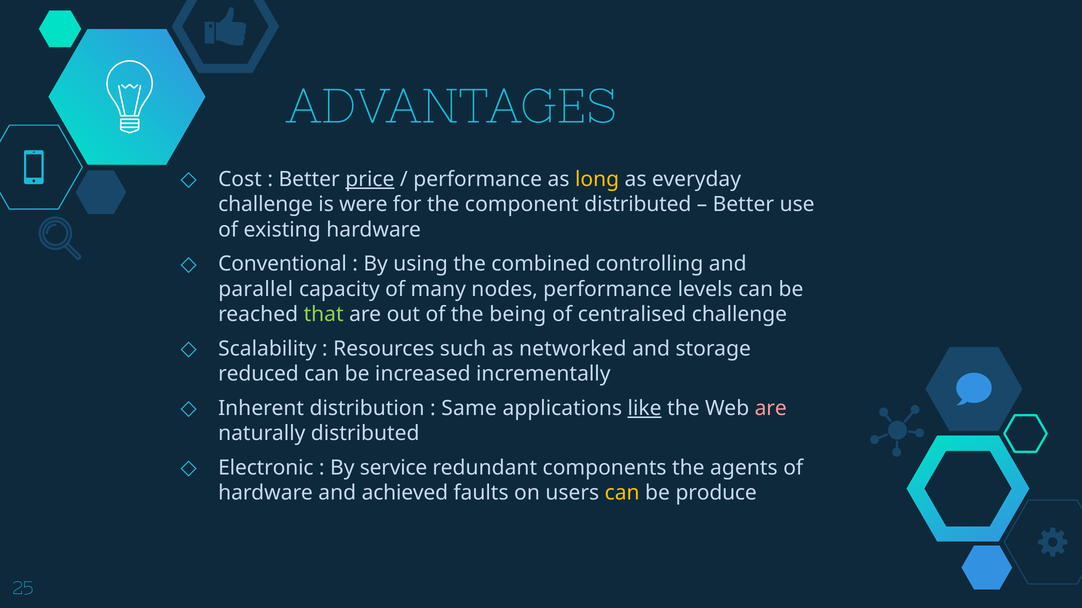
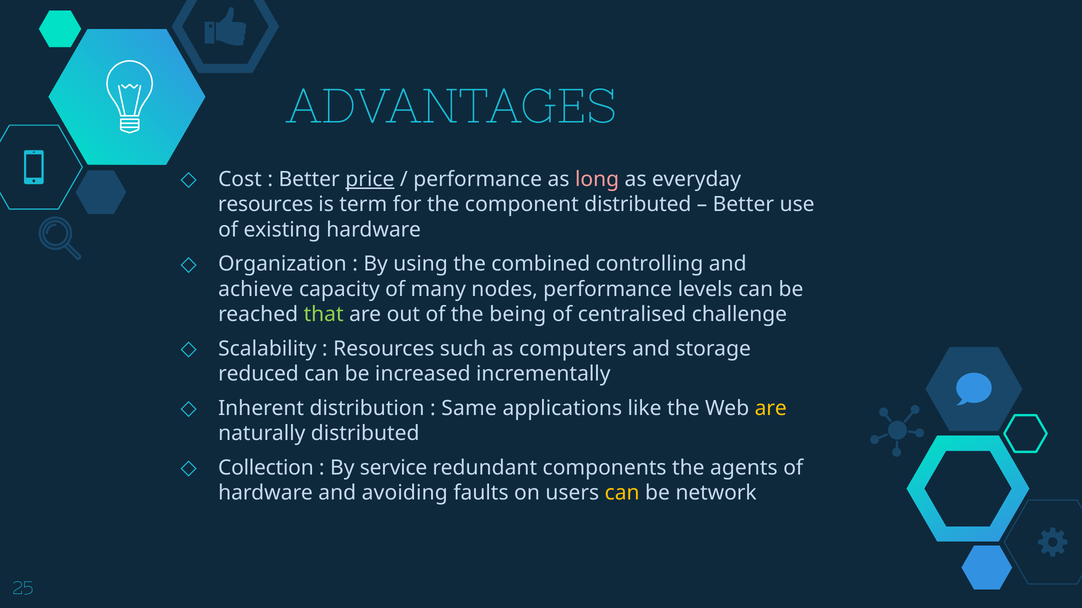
long colour: yellow -> pink (597, 179)
challenge: challenge -> resources (266, 205)
were: were -> term (363, 205)
Conventional: Conventional -> Organization (282, 264)
parallel: parallel -> achieve (256, 290)
networked: networked -> computers (573, 349)
like underline: present -> none (645, 409)
are colour: pink -> yellow (771, 409)
Electronic: Electronic -> Collection (266, 468)
achieved: achieved -> avoiding (405, 493)
produce: produce -> network (716, 493)
